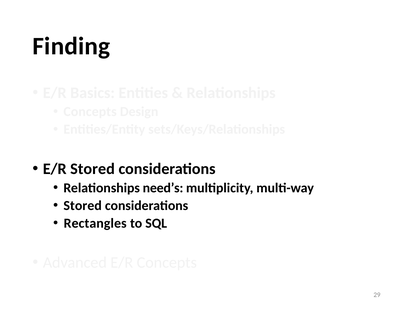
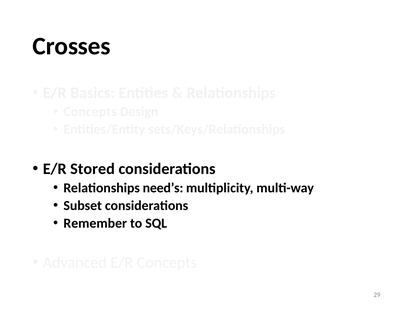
Finding: Finding -> Crosses (72, 46)
Stored: Stored -> Subset (83, 206)
Rectangles: Rectangles -> Remember (95, 224)
